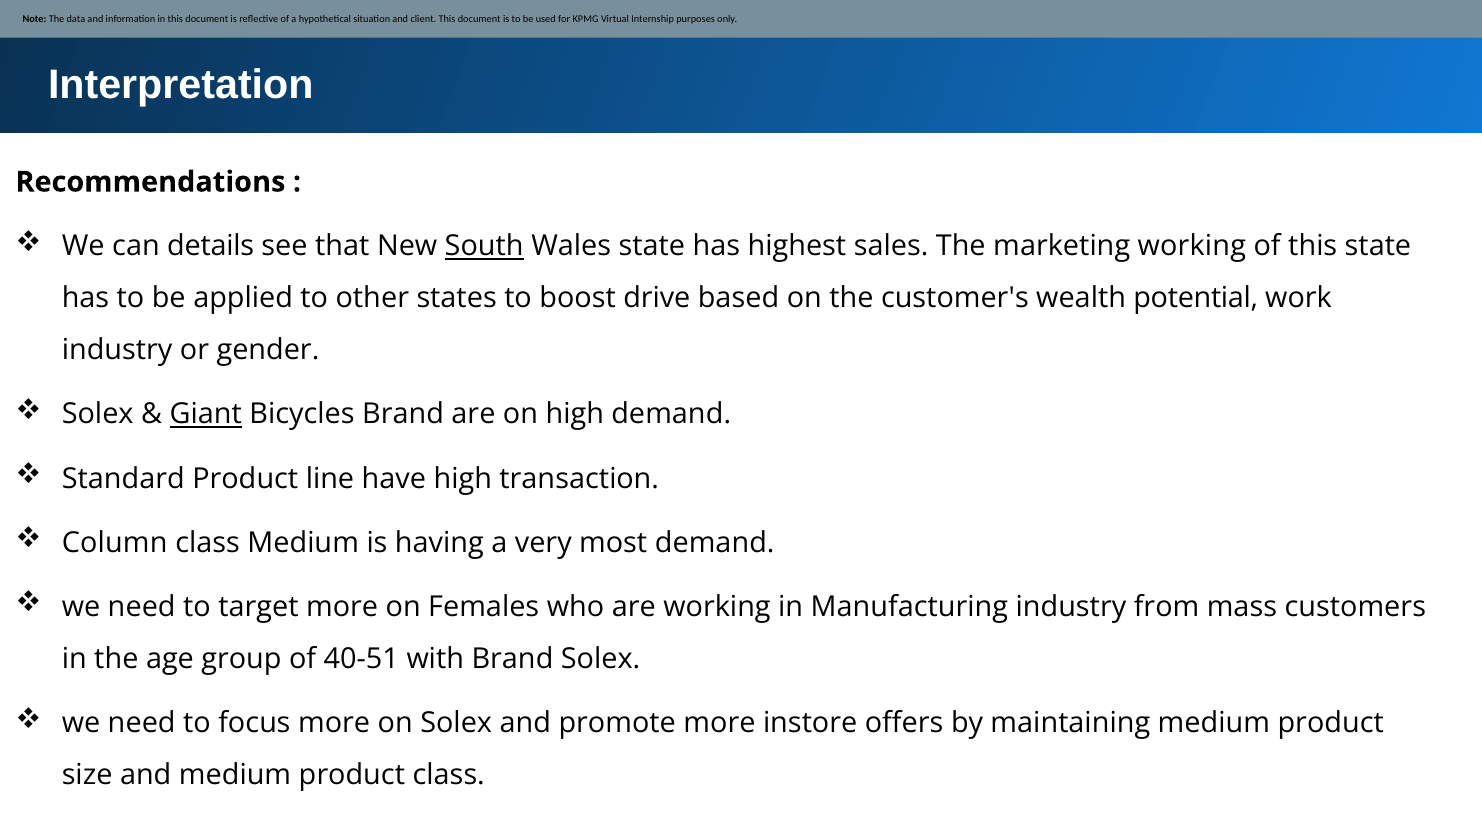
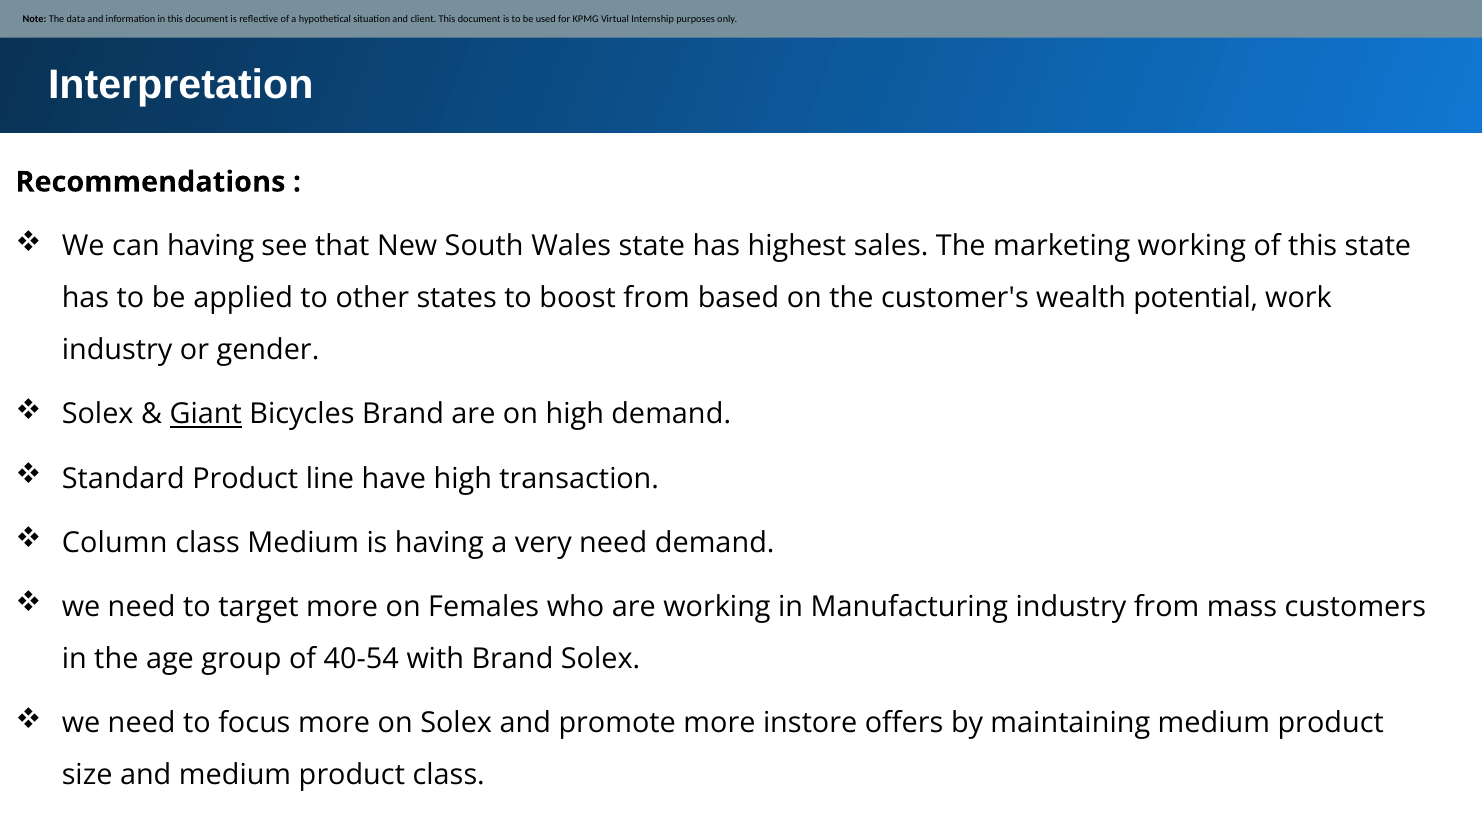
can details: details -> having (211, 246)
South underline: present -> none (484, 246)
boost drive: drive -> from (657, 298)
very most: most -> need (613, 543)
40-51: 40-51 -> 40-54 (361, 659)
